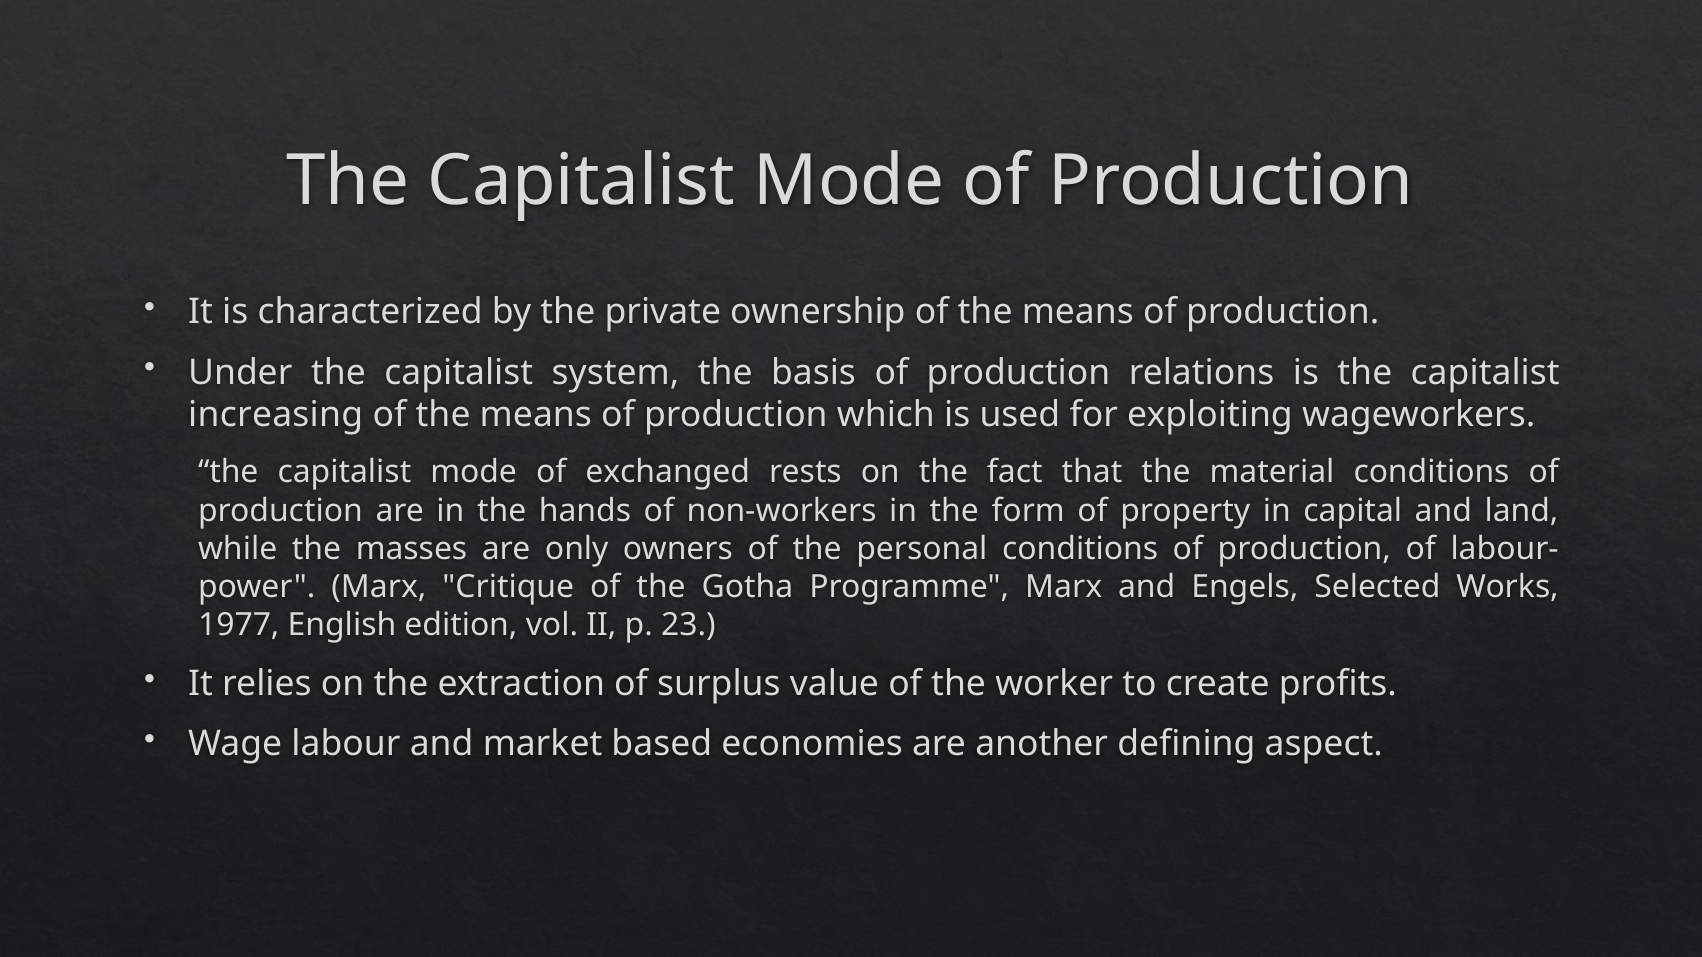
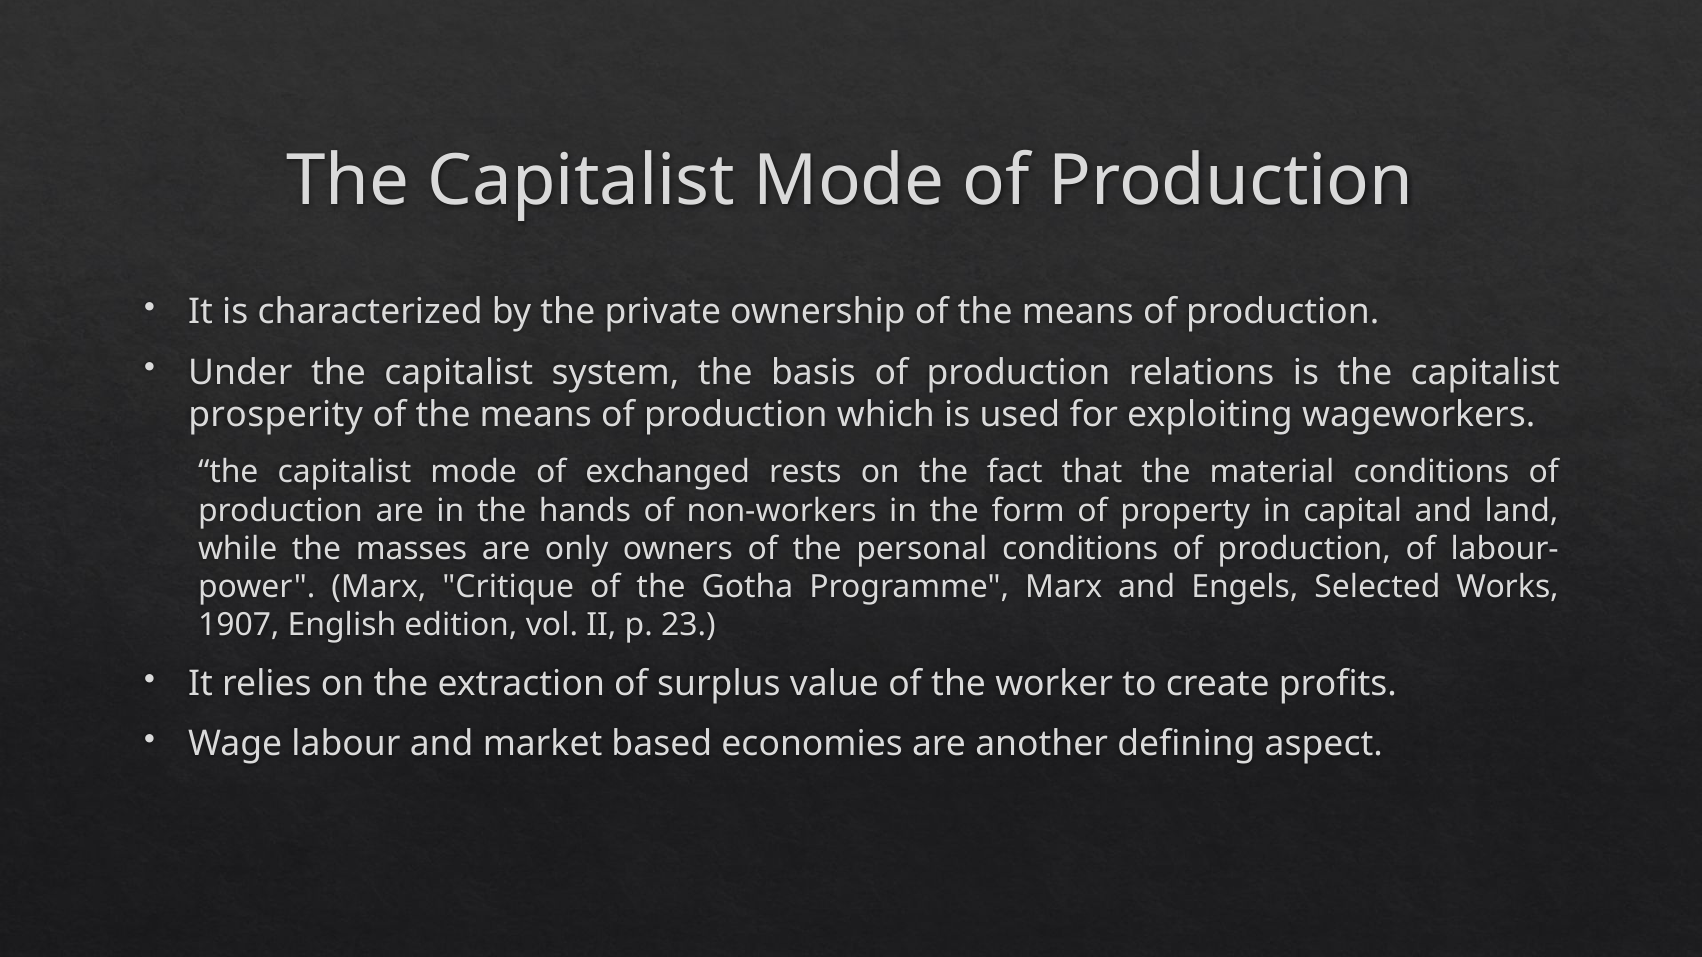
increasing: increasing -> prosperity (276, 415)
1977: 1977 -> 1907 (239, 626)
